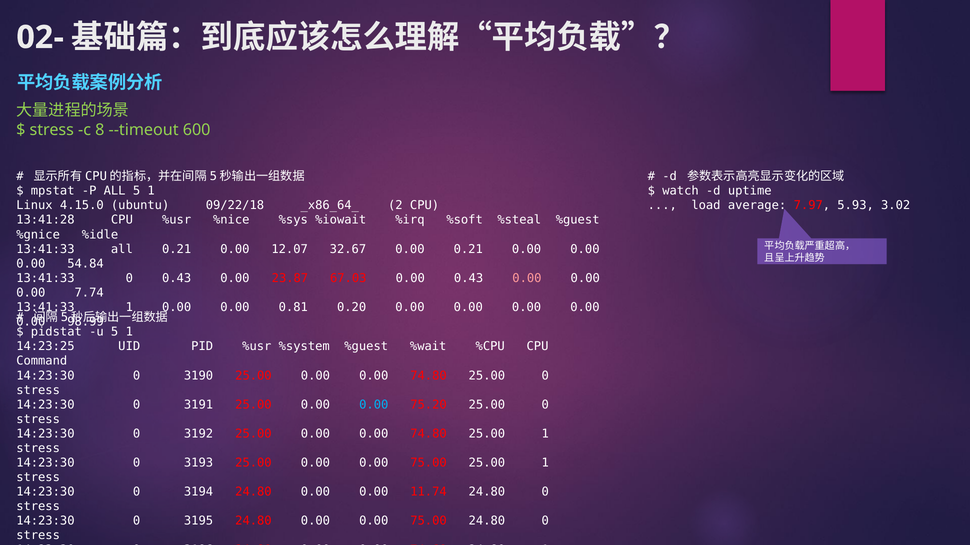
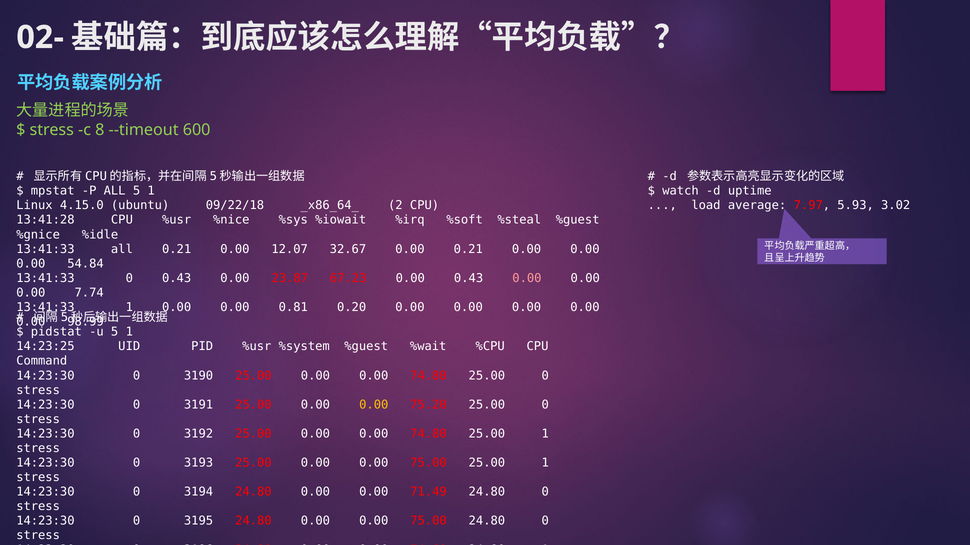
67.03: 67.03 -> 67.23 (348, 278)
0.00 colour: light blue -> yellow (374, 405)
11.74: 11.74 -> 71.49 (429, 492)
